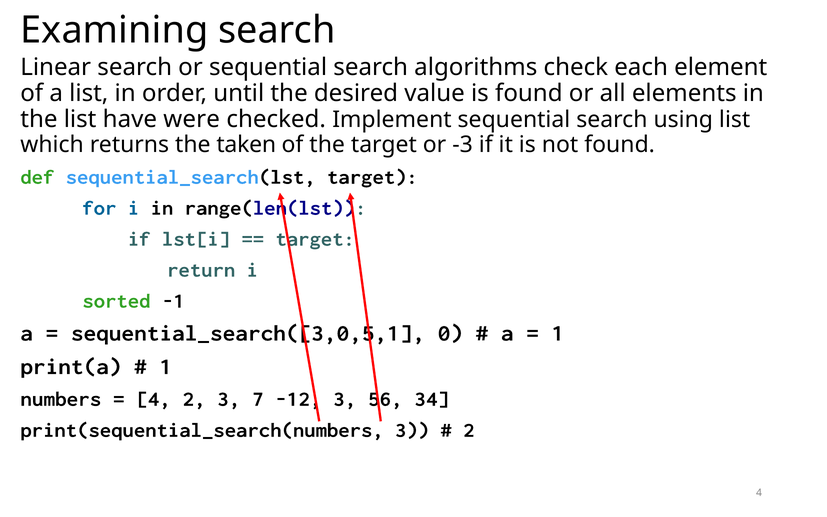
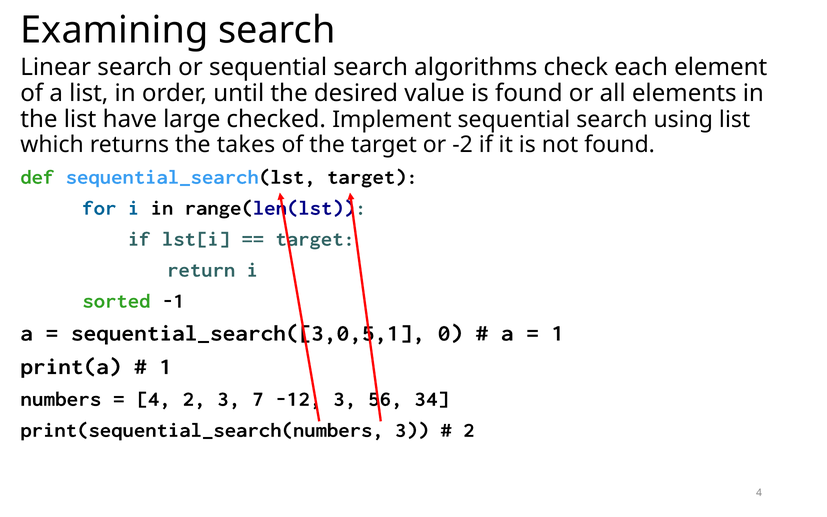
were: were -> large (192, 119)
taken: taken -> takes (246, 145)
-3: -3 -> -2 (463, 145)
